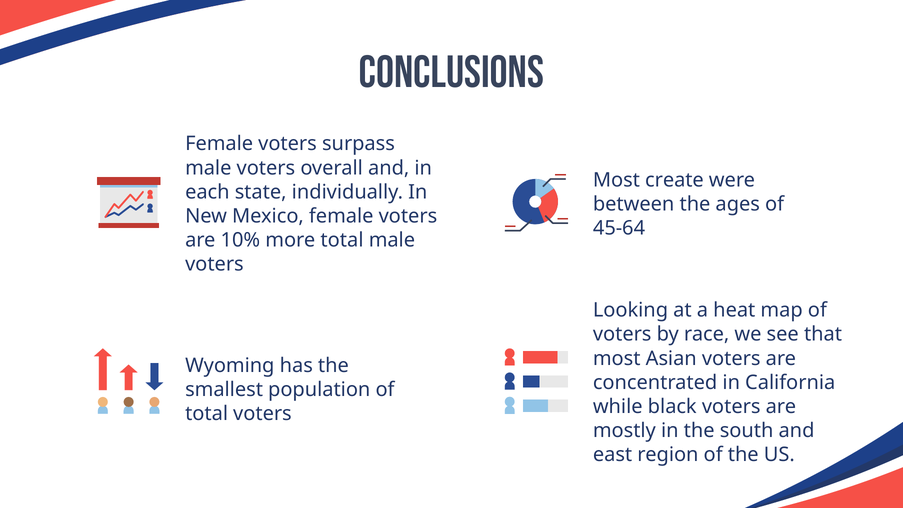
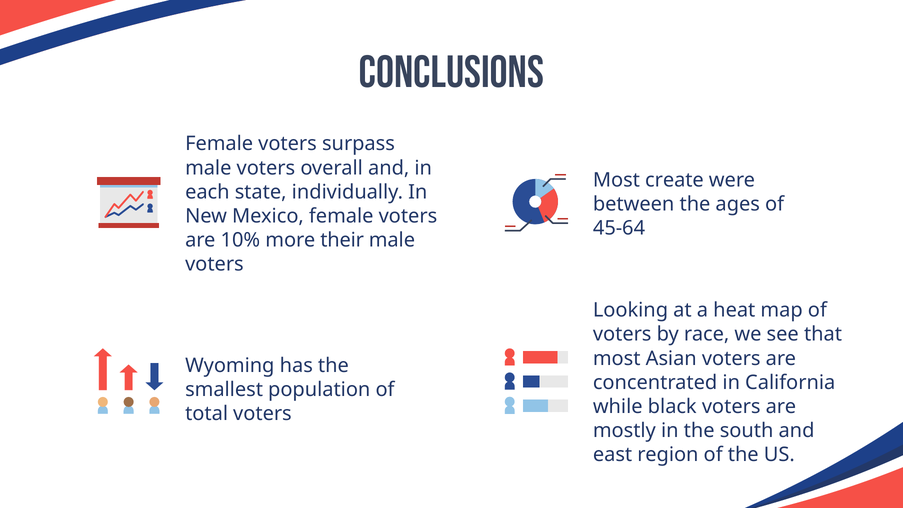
more total: total -> their (342, 240)
